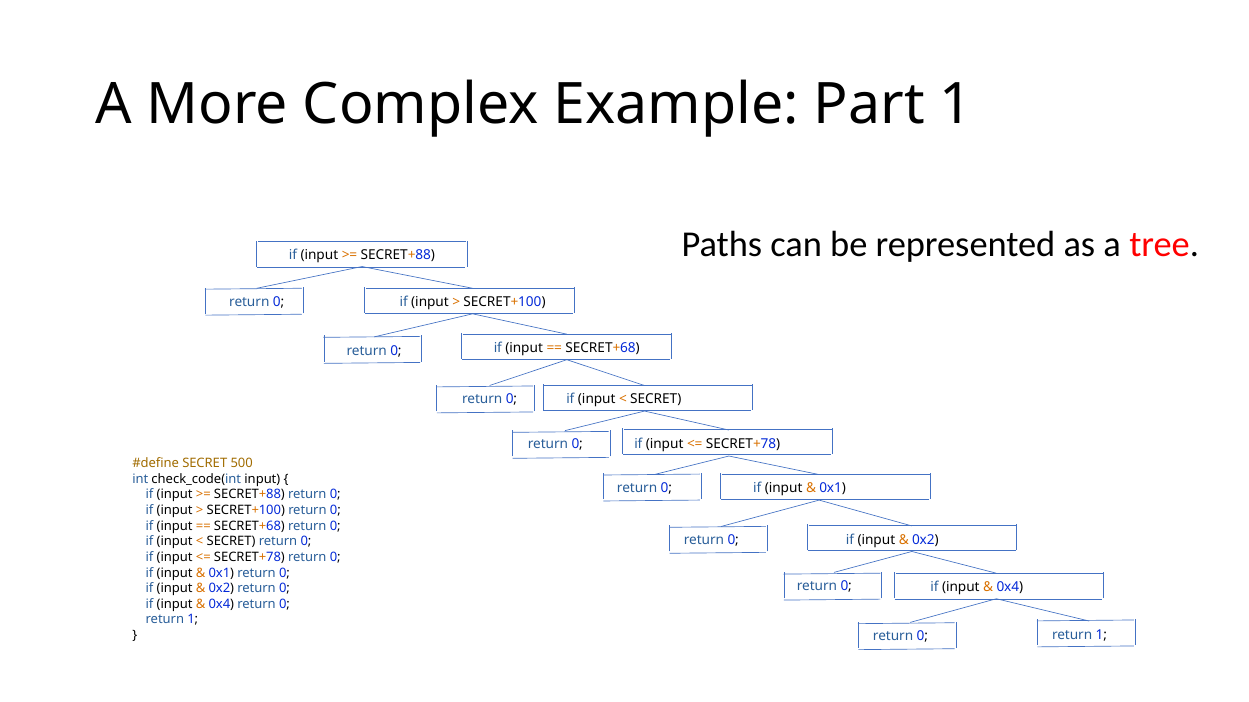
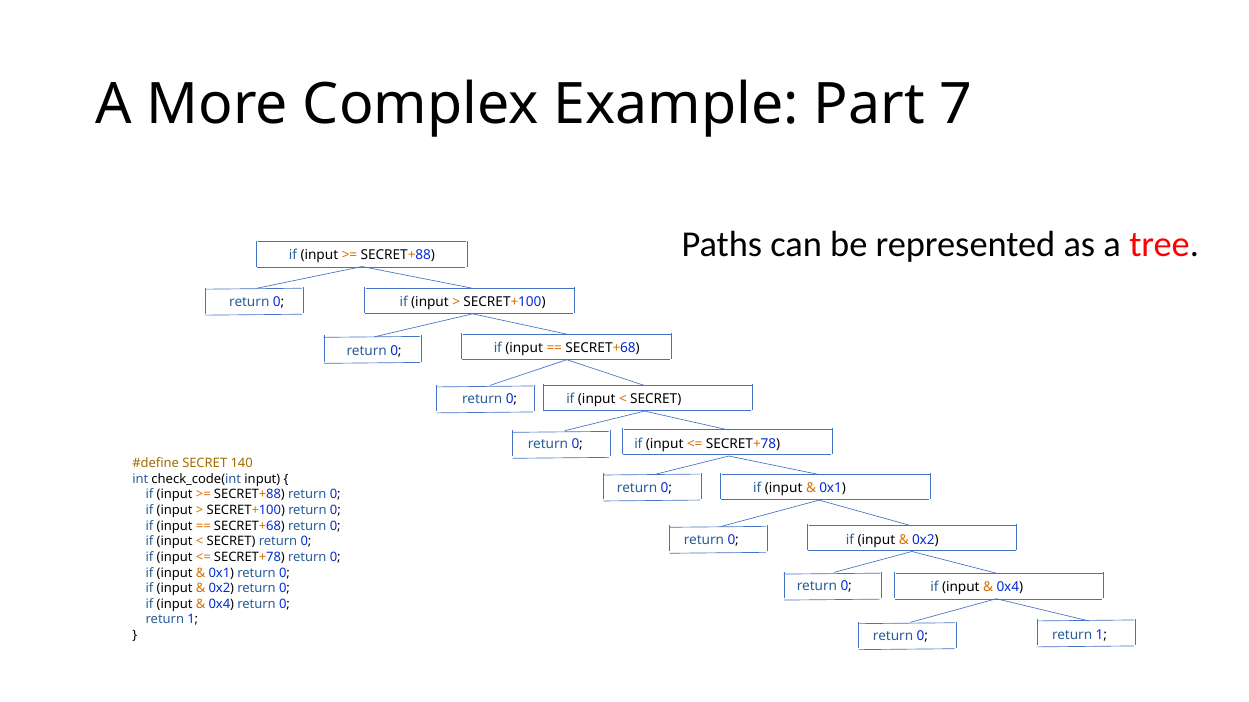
Part 1: 1 -> 7 (956, 105)
500: 500 -> 140 (242, 464)
